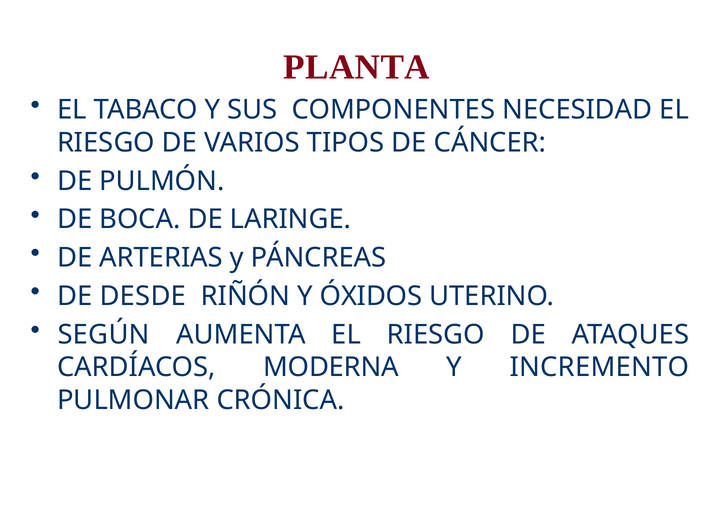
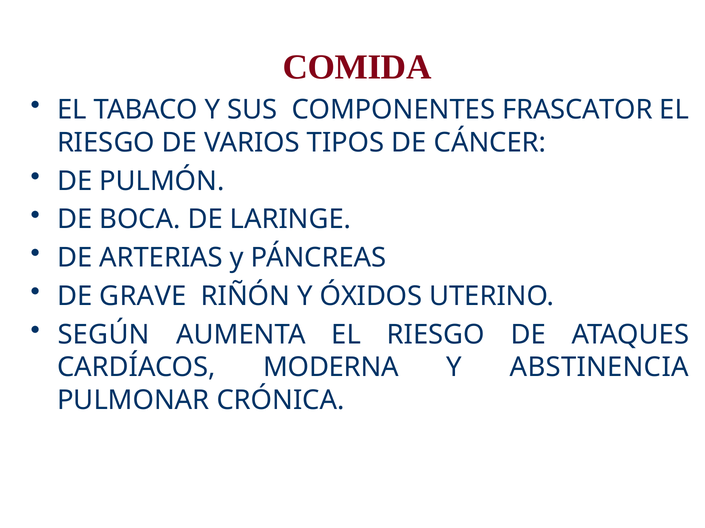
PLANTA: PLANTA -> COMIDA (357, 67)
NECESIDAD: NECESIDAD -> FRASCATOR (577, 110)
DESDE: DESDE -> GRAVE (143, 297)
INCREMENTO: INCREMENTO -> ABSTINENCIA (599, 368)
